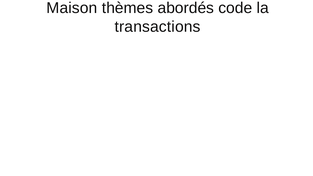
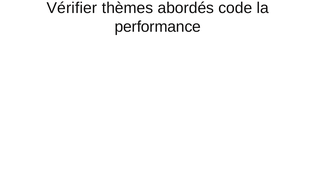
Maison: Maison -> Vérifier (72, 8)
transactions: transactions -> performance (158, 27)
